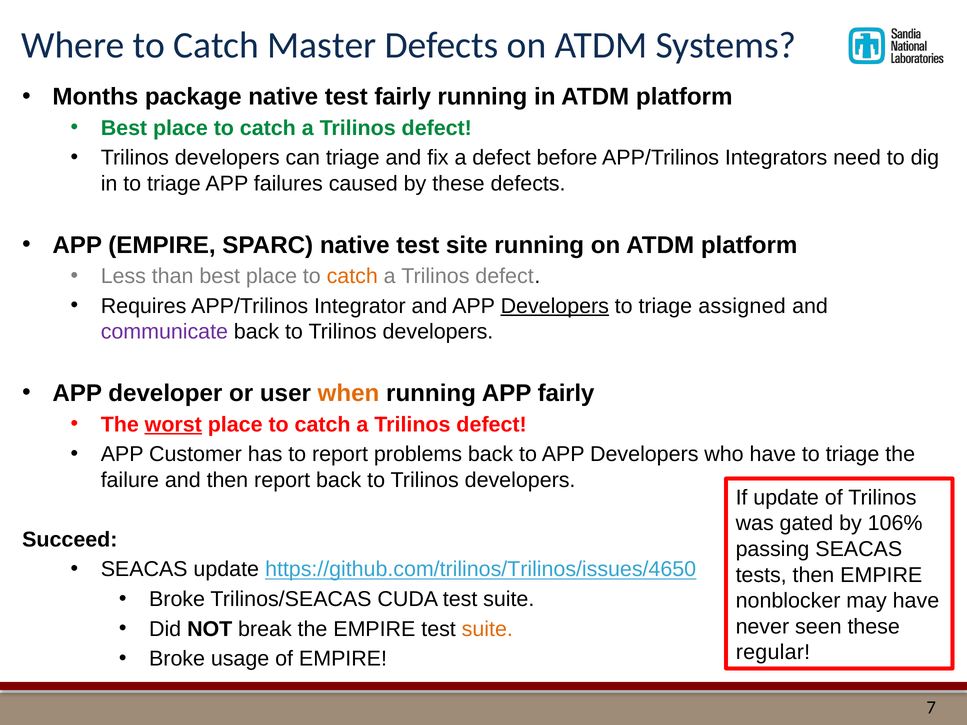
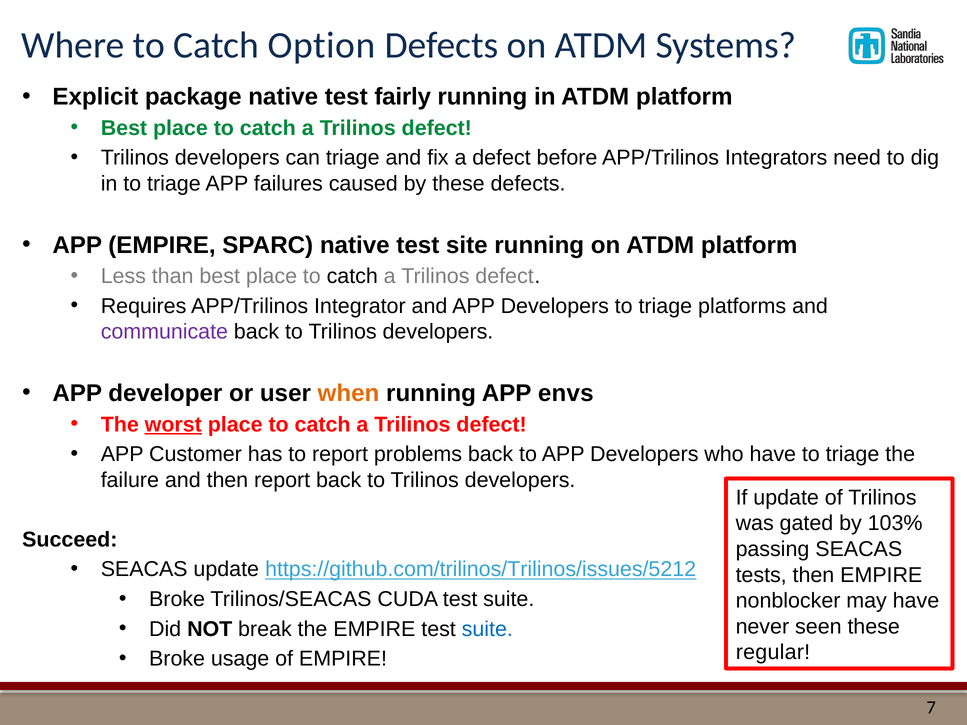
Master: Master -> Option (322, 46)
Months: Months -> Explicit (95, 97)
catch colour: orange -> black (352, 276)
Developers underline: present -> none (555, 306)
assigned: assigned -> platforms (742, 306)
APP fairly: fairly -> envs (566, 393)
106%: 106% -> 103% (895, 524)
https://github.com/trilinos/Trilinos/issues/4650: https://github.com/trilinos/Trilinos/issues/4650 -> https://github.com/trilinos/Trilinos/issues/5212 (481, 570)
suite colour: orange -> blue (487, 629)
